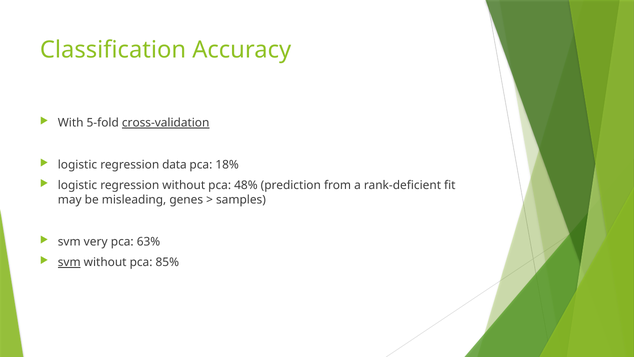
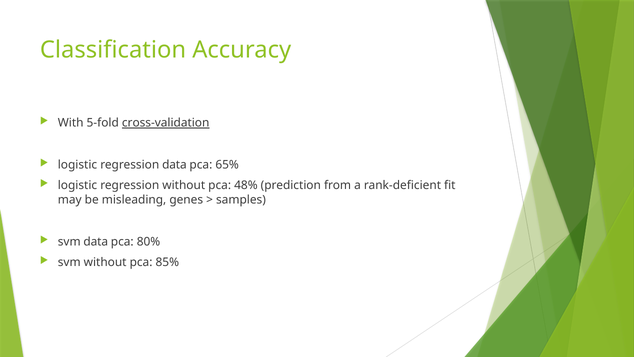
18%: 18% -> 65% (227, 164)
svm very: very -> data (96, 241)
63%: 63% -> 80% (148, 241)
svm underline: present -> none (69, 262)
